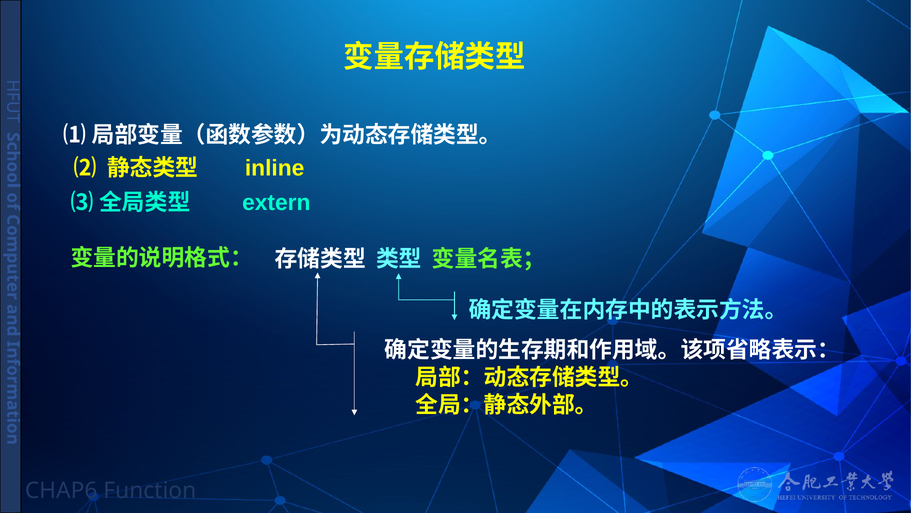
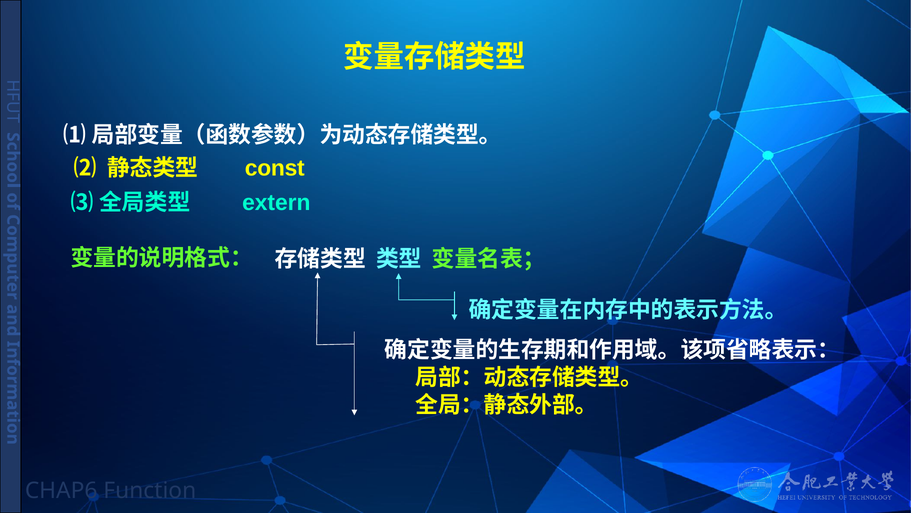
inline: inline -> const (275, 168)
